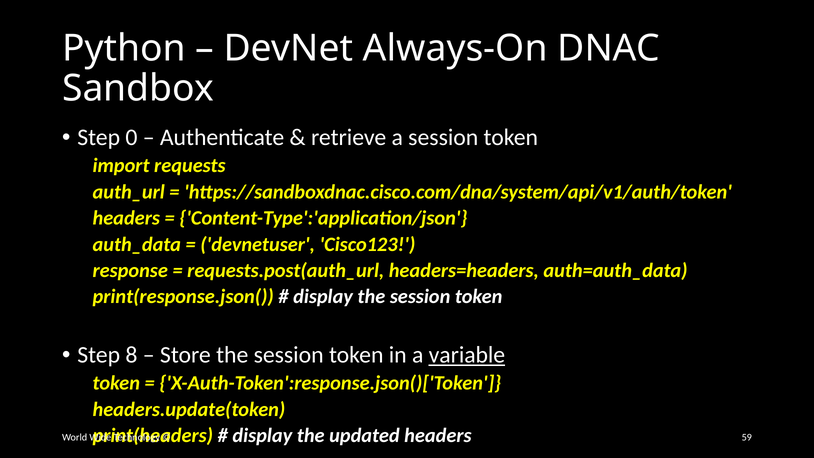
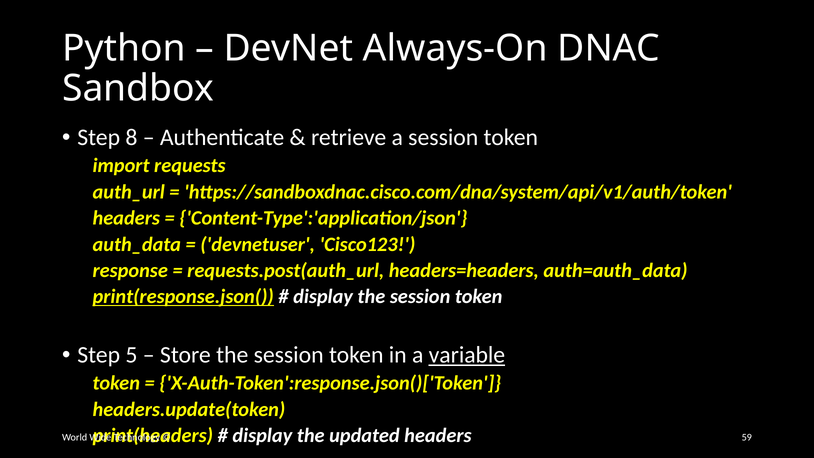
0: 0 -> 8 (131, 138)
print(response.json( underline: none -> present (183, 297)
8: 8 -> 5 (131, 355)
